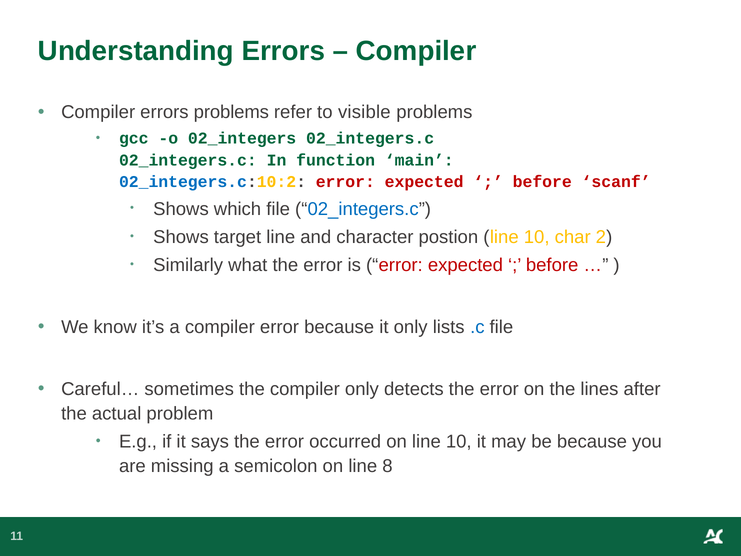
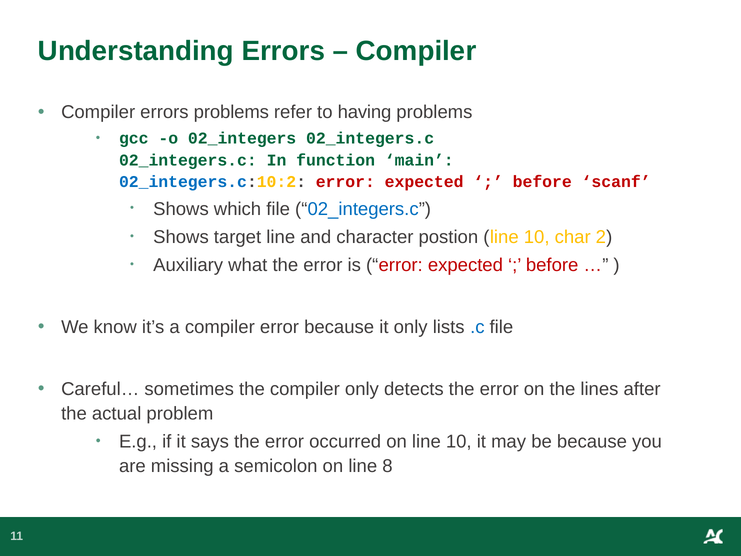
visible: visible -> having (365, 112)
Similarly: Similarly -> Auxiliary (188, 265)
